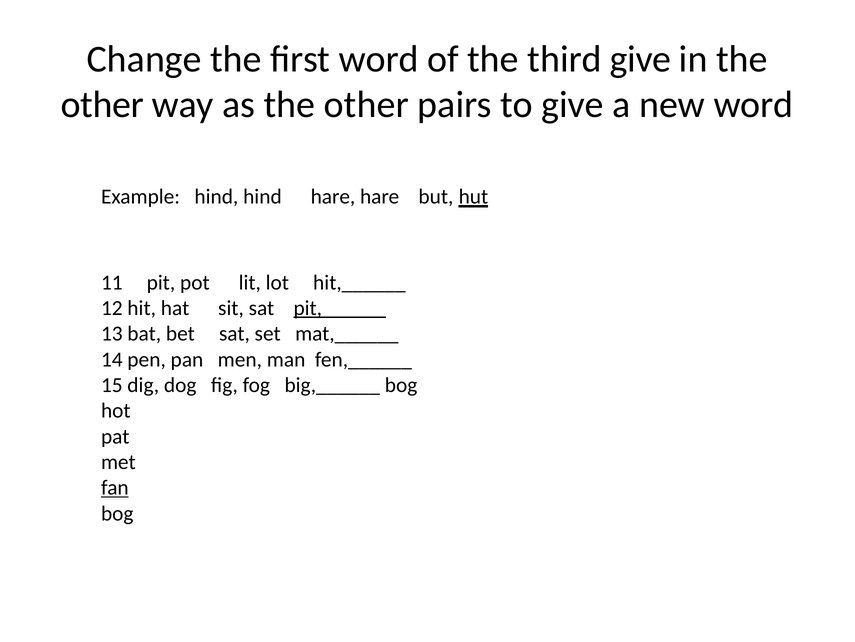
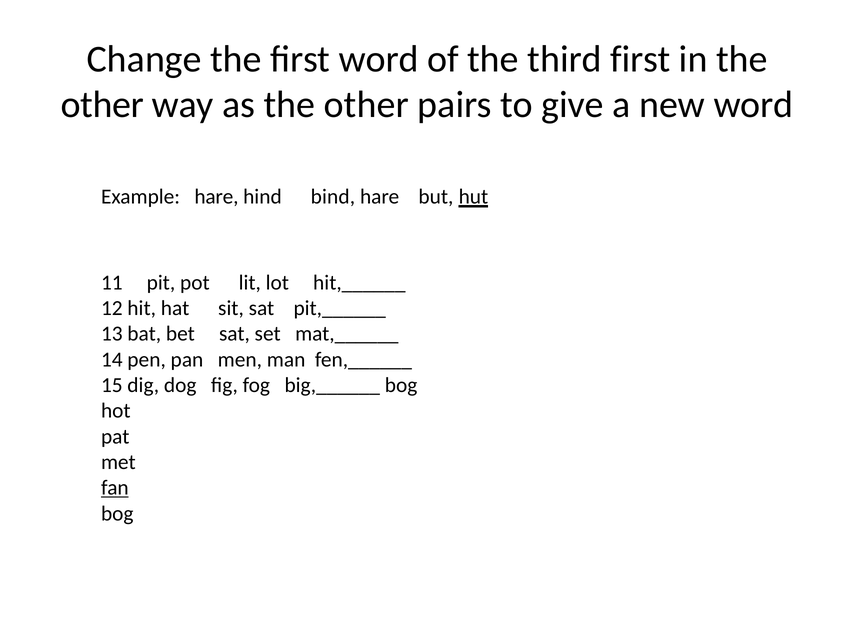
third give: give -> first (640, 59)
Example hind: hind -> hare (216, 197)
hind hare: hare -> bind (333, 197)
pit,______ underline: present -> none (340, 308)
